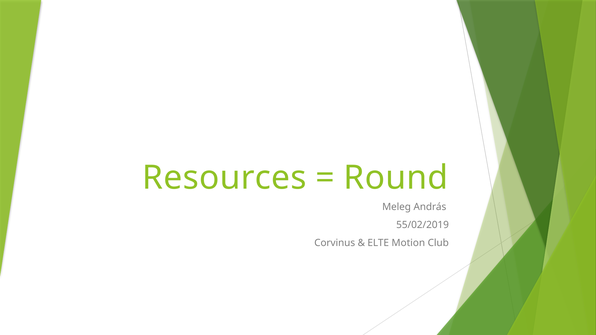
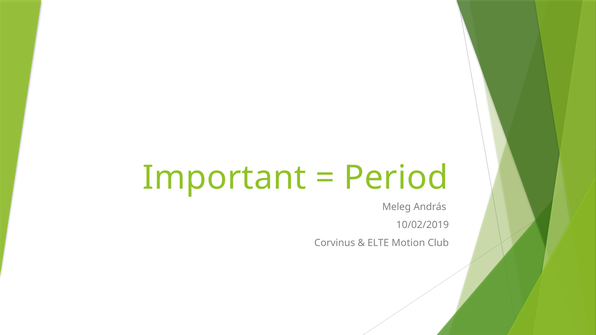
Resources: Resources -> Important (224, 178)
Round: Round -> Period (396, 178)
55/02/2019: 55/02/2019 -> 10/02/2019 (423, 225)
